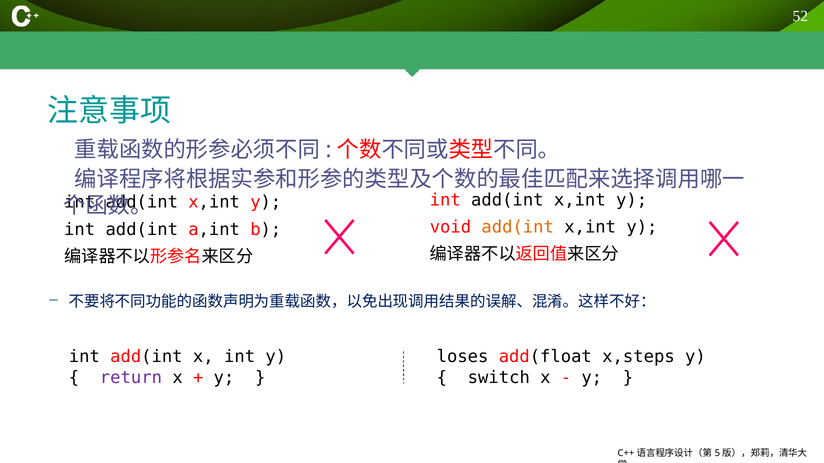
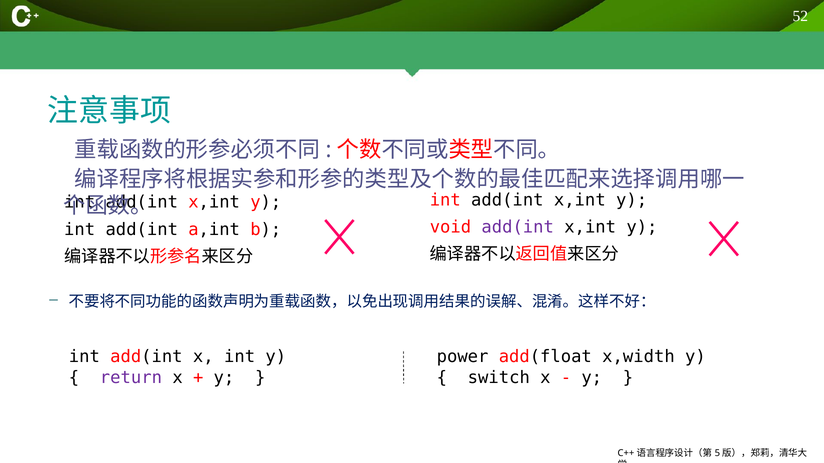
add(int colour: orange -> purple (518, 227)
loses: loses -> power (463, 357)
x,steps: x,steps -> x,width (638, 357)
